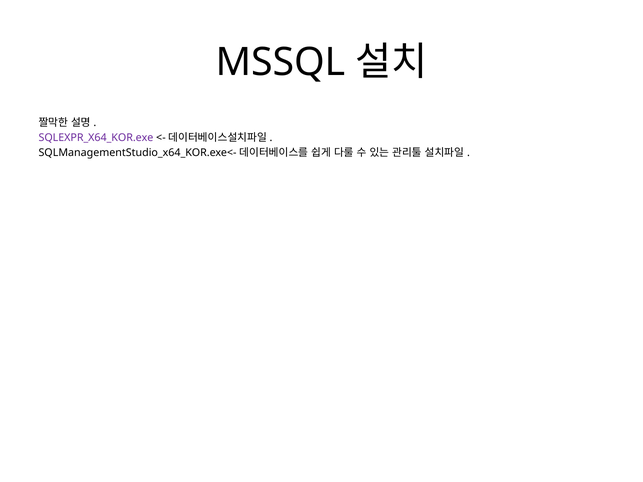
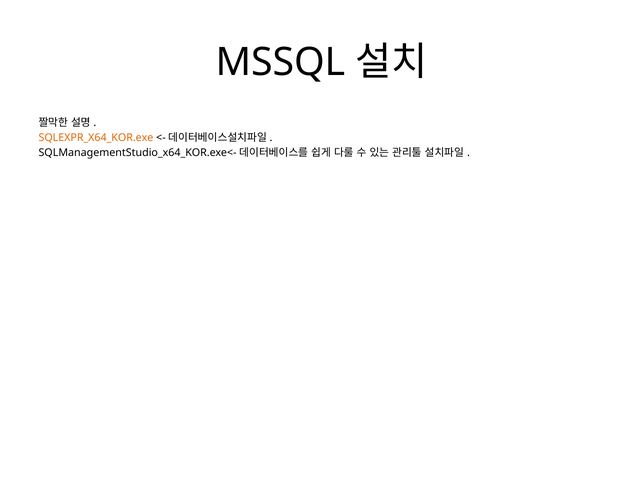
SQLEXPR_X64_KOR.exe colour: purple -> orange (96, 138)
